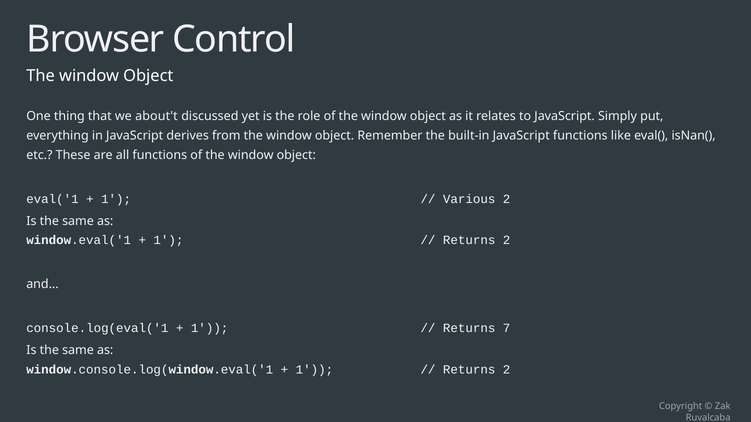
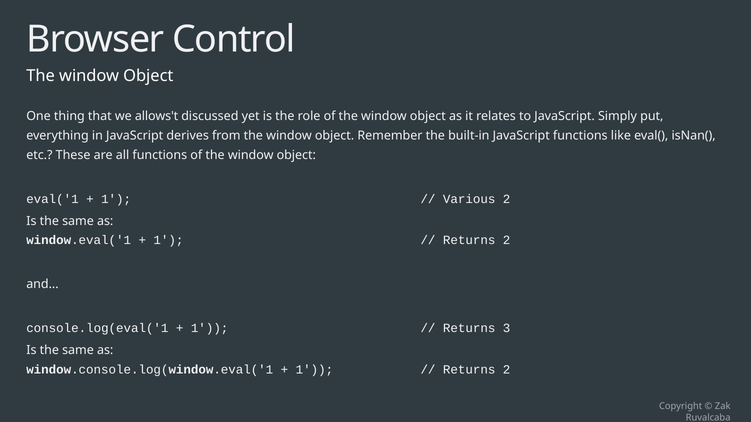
about't: about't -> allows't (157, 116)
7: 7 -> 3 (507, 329)
